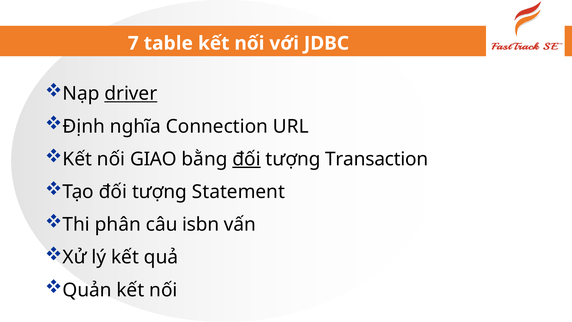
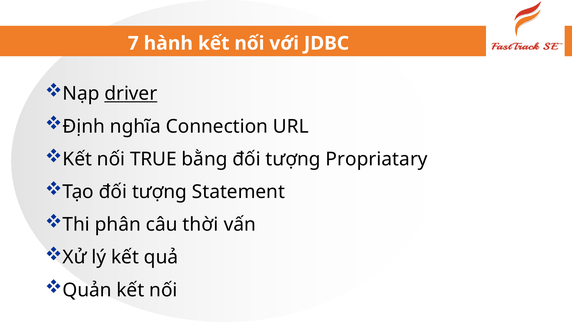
table: table -> hành (168, 43)
GIAO: GIAO -> TRUE (153, 159)
đối underline: present -> none (247, 159)
Transaction: Transaction -> Propriatary (377, 159)
isbn: isbn -> thời (201, 224)
